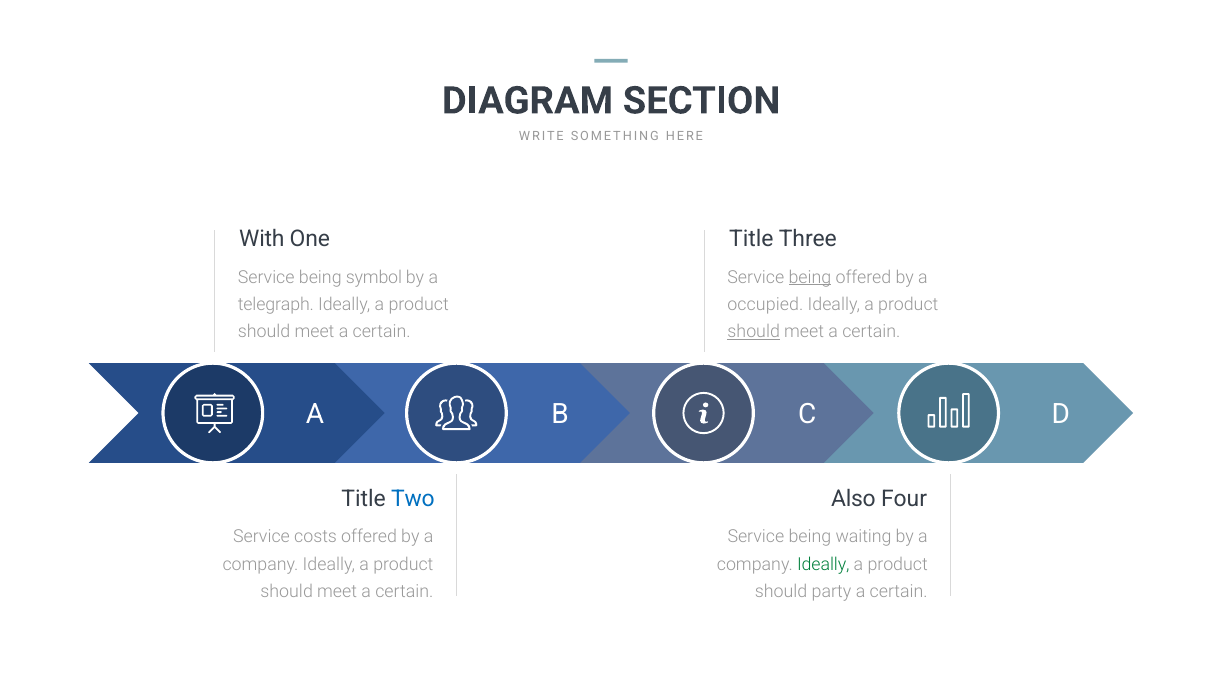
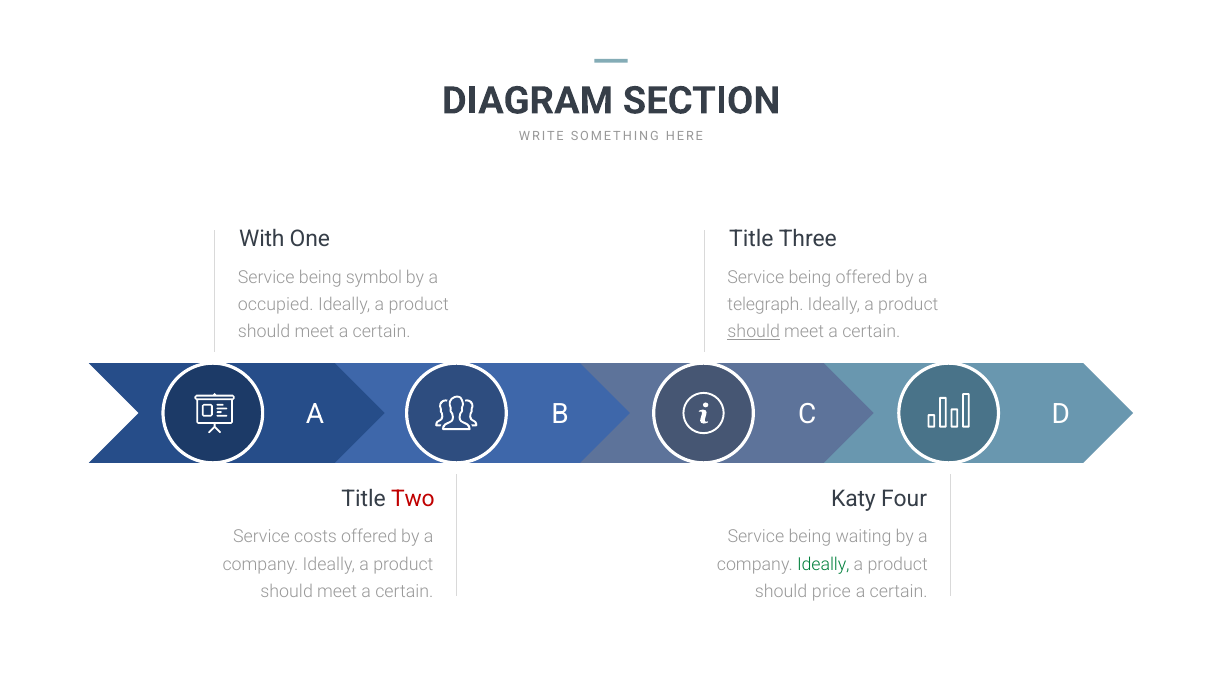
being underline: present -> none (810, 277)
telegraph: telegraph -> occupied (276, 304)
occupied: occupied -> telegraph (765, 304)
Two colour: blue -> red (413, 499)
Also: Also -> Katy (853, 499)
party: party -> price (831, 591)
